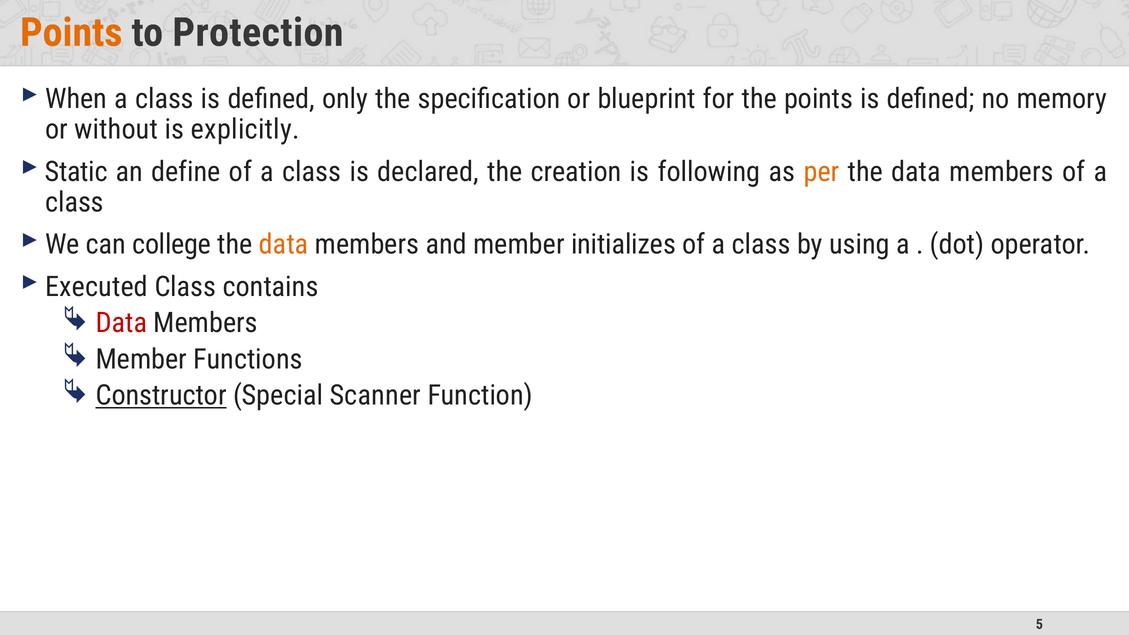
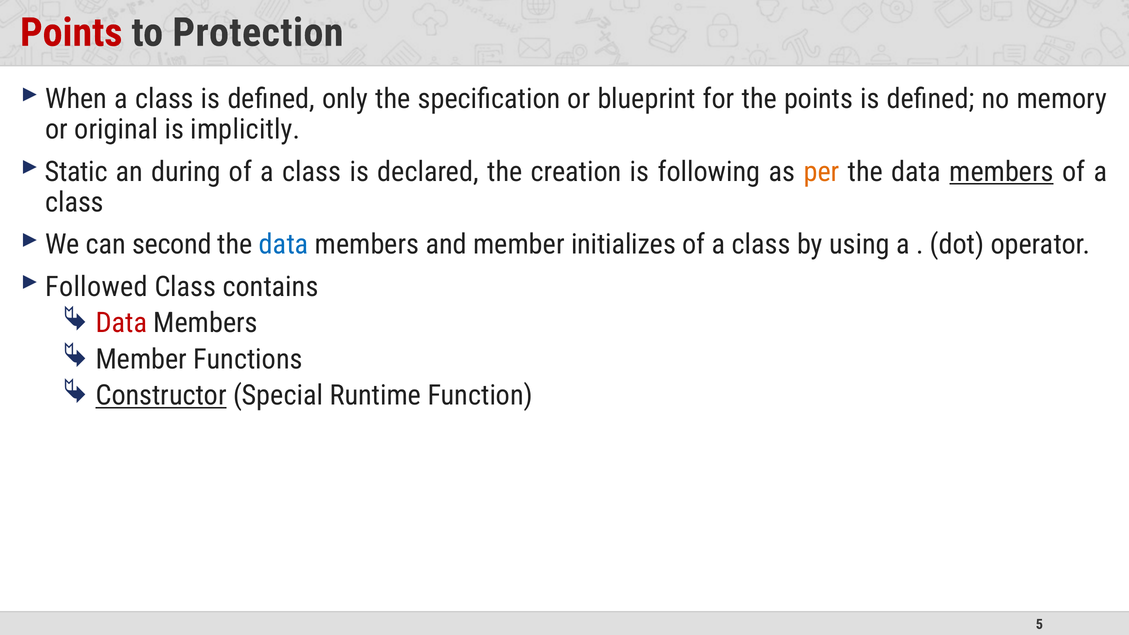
Points colour: orange -> red (71, 33)
without: without -> original (116, 130)
explicitly: explicitly -> implicitly (245, 130)
define: define -> during (186, 172)
members underline: none -> present (1001, 172)
college: college -> second (172, 244)
data colour: orange -> blue (284, 244)
Executed: Executed -> Followed (96, 287)
Scanner: Scanner -> Runtime (375, 396)
